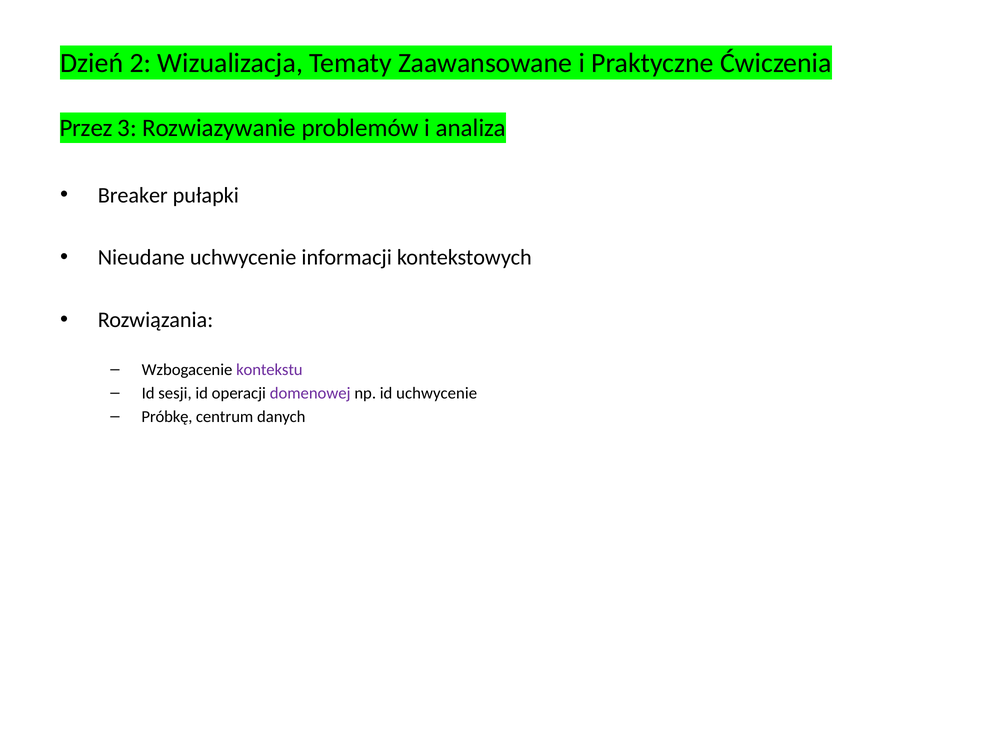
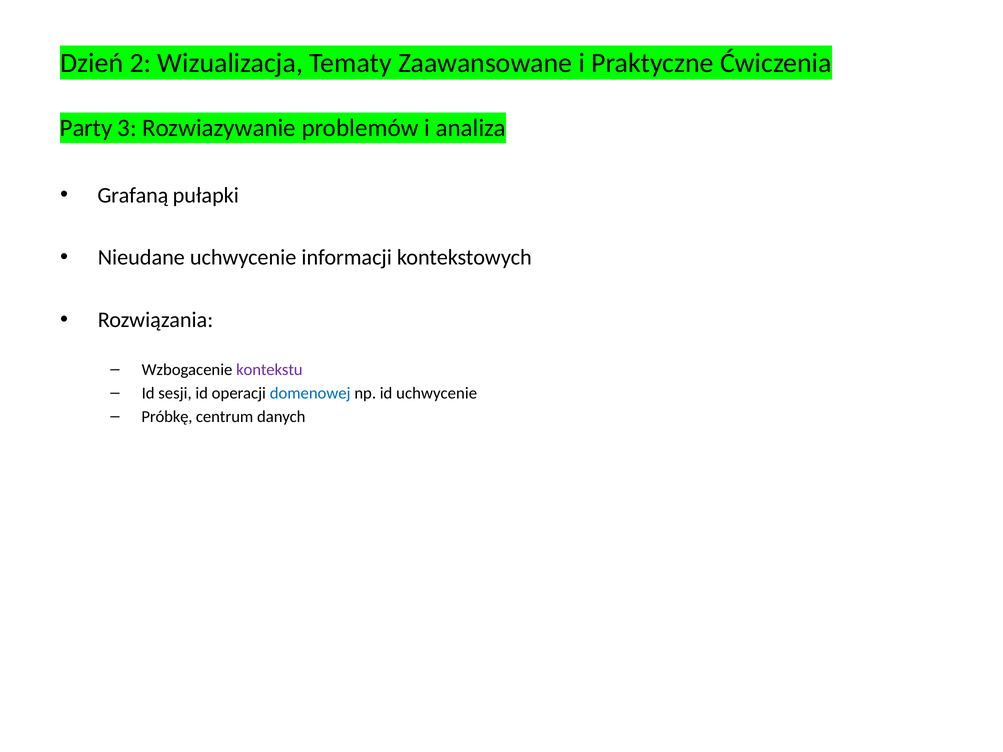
Przez: Przez -> Party (86, 128)
Breaker: Breaker -> Grafaną (133, 195)
domenowej colour: purple -> blue (310, 393)
